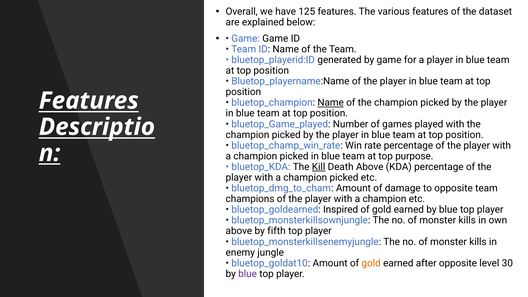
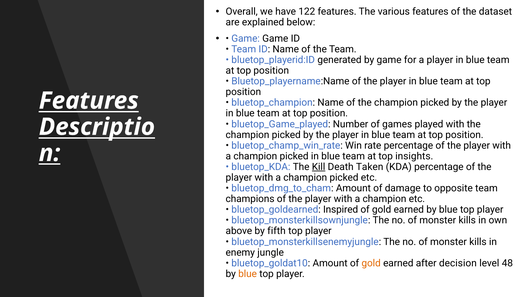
125: 125 -> 122 (307, 12)
Name underline: present -> none (331, 103)
purpose: purpose -> insights (414, 156)
Death Above: Above -> Taken (370, 167)
after opposite: opposite -> decision (458, 263)
30: 30 -> 48 (507, 263)
blue colour: purple -> orange (248, 274)
